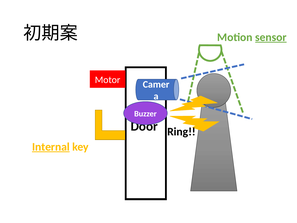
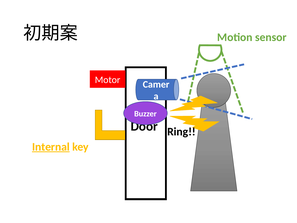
sensor underline: present -> none (271, 37)
